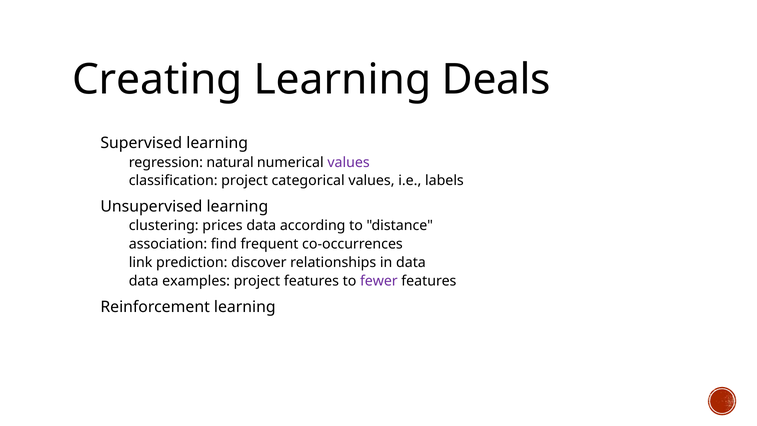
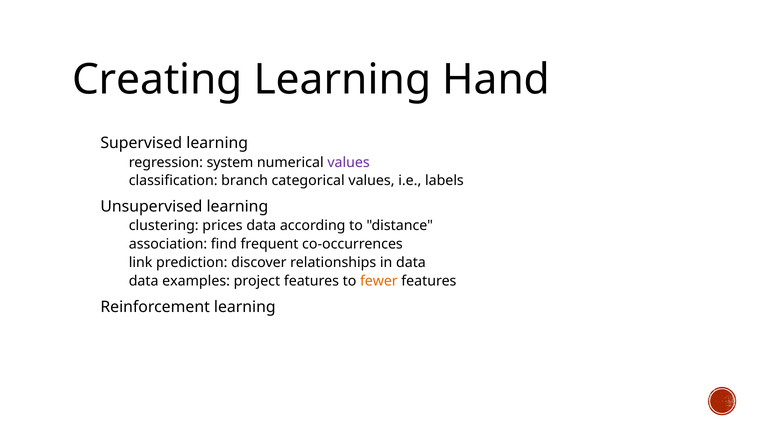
Deals: Deals -> Hand (496, 80)
natural: natural -> system (230, 162)
project: project -> branch (245, 181)
fewer colour: purple -> orange (379, 281)
